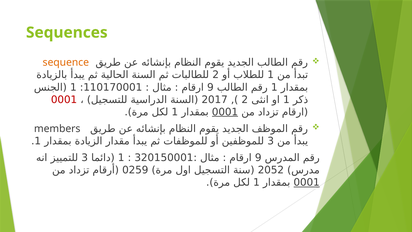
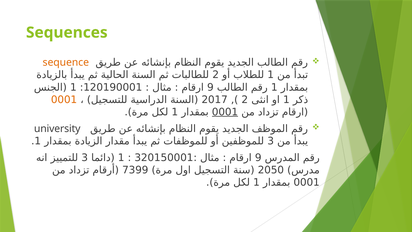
110170001: 110170001 -> 120190001 (113, 87)
0001 colour: red -> orange (64, 100)
members: members -> university (57, 129)
0259: 0259 -> 7399 (135, 170)
2052: 2052 -> 2050 (271, 170)
0001 underline: present -> none (307, 182)
